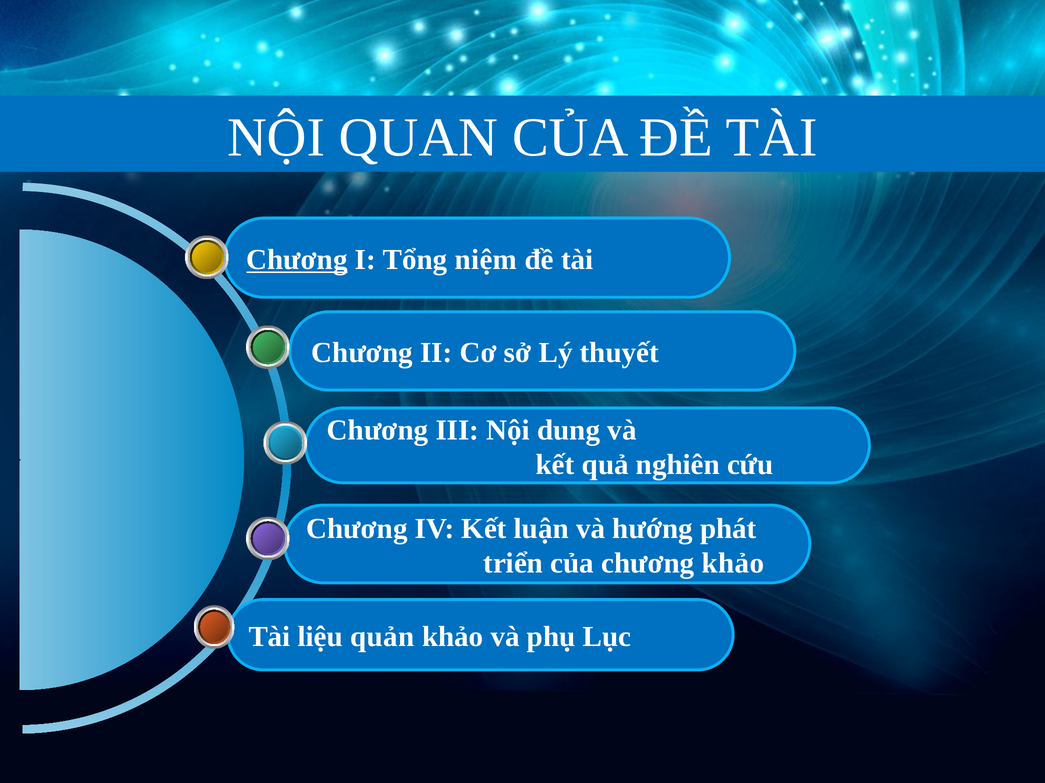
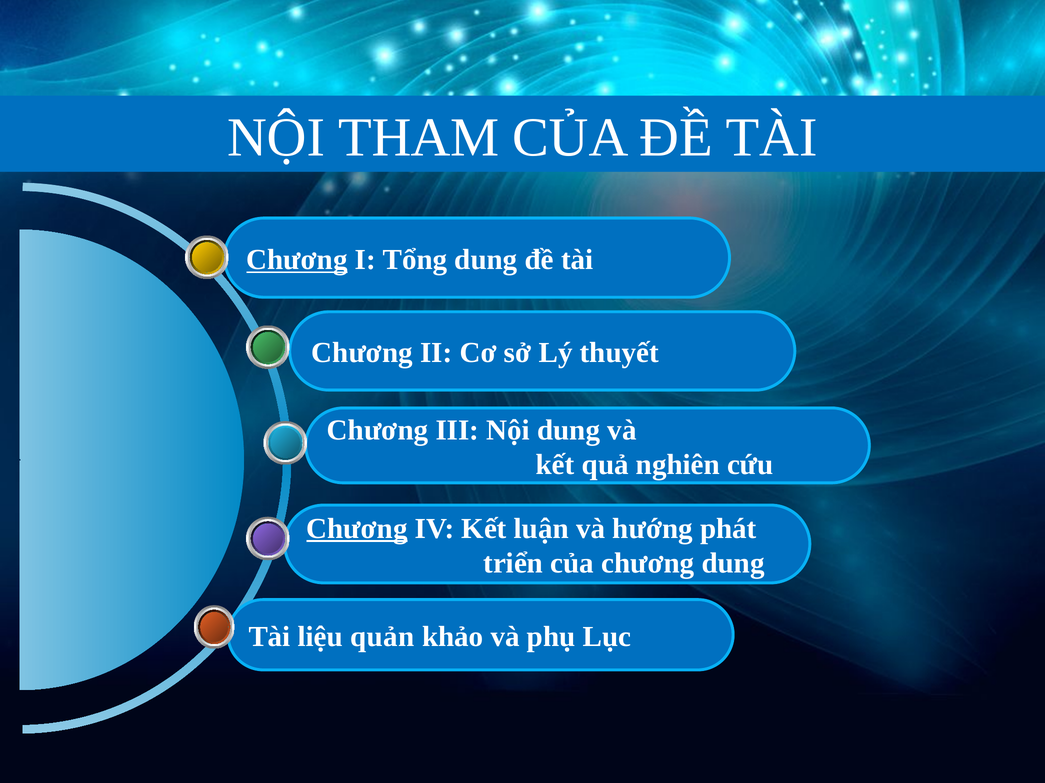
QUAN: QUAN -> THAM (419, 138)
Tổng niệm: niệm -> dung (486, 260)
Chương underline: none -> present (357, 529)
chương khảo: khảo -> dung (733, 564)
